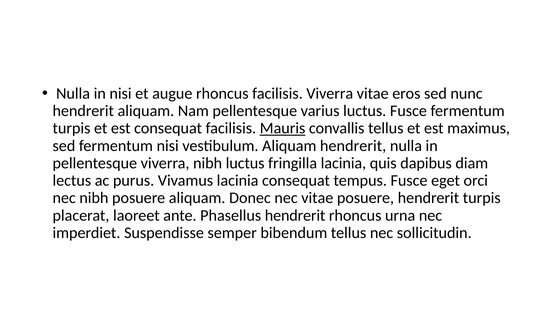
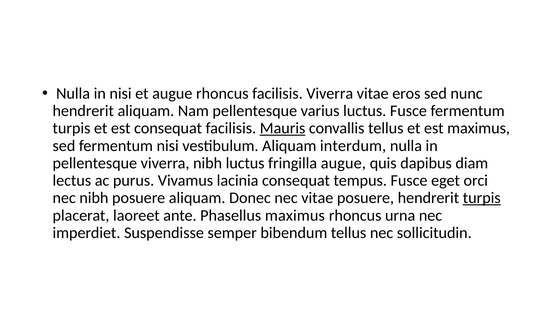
Aliquam hendrerit: hendrerit -> interdum (353, 146)
fringilla lacinia: lacinia -> augue (343, 163)
turpis underline: none -> present (482, 198)
Phasellus hendrerit: hendrerit -> maximus (295, 215)
